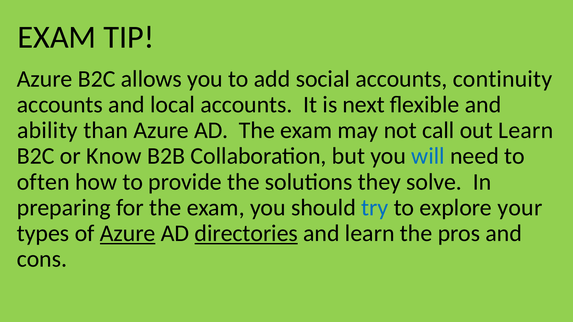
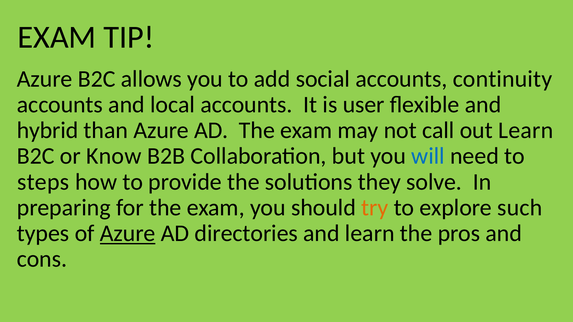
next: next -> user (364, 105)
ability: ability -> hybrid (48, 130)
often: often -> steps (43, 182)
try colour: blue -> orange (375, 208)
your: your -> such (520, 208)
directories underline: present -> none (246, 234)
